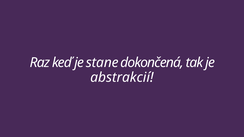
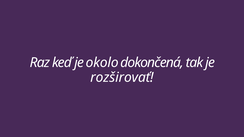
stane: stane -> okolo (102, 63)
abstrakcií: abstrakcií -> rozširovať (122, 77)
